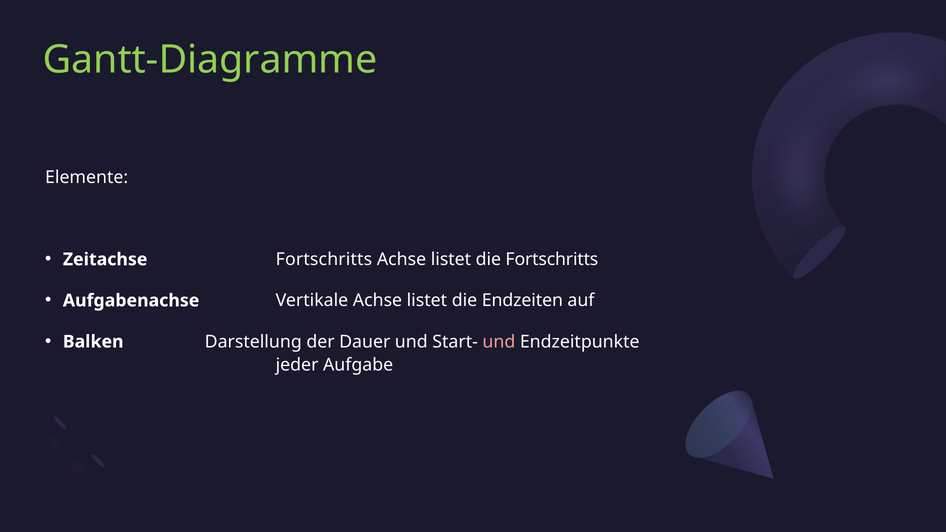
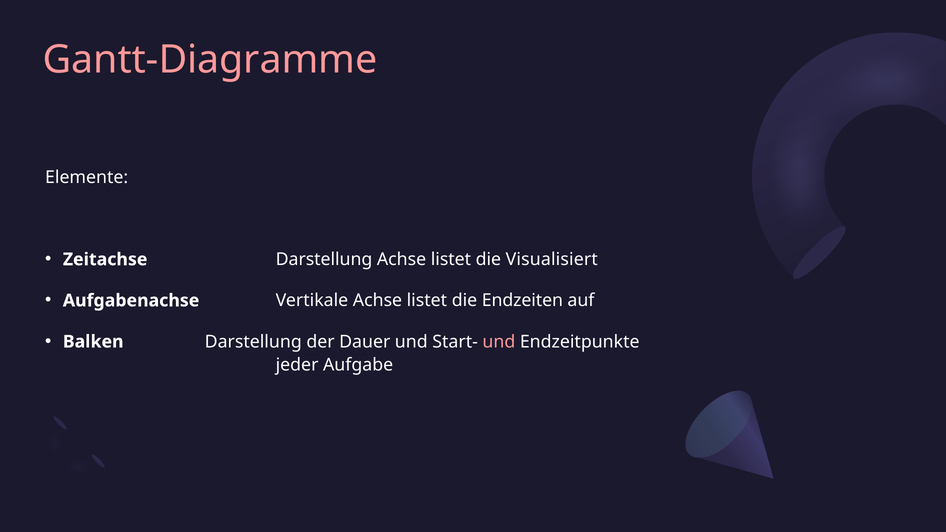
Gantt-Diagramme colour: light green -> pink (210, 60)
Zeitachse Fortschritts: Fortschritts -> Darstellung (324, 259)
die Fortschritts: Fortschritts -> Visualisiert (552, 259)
